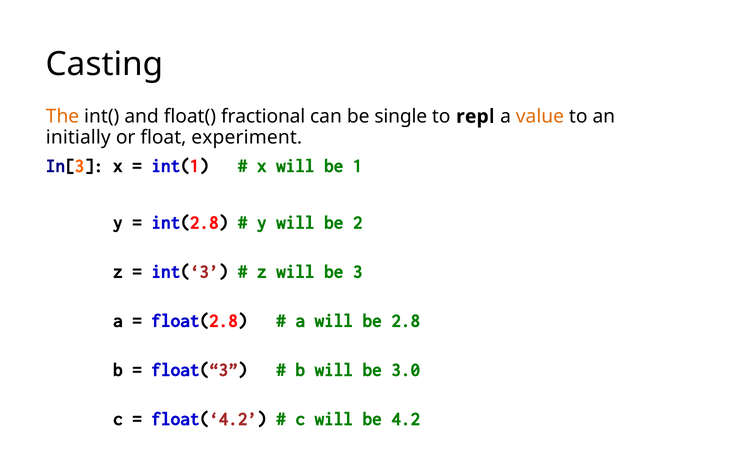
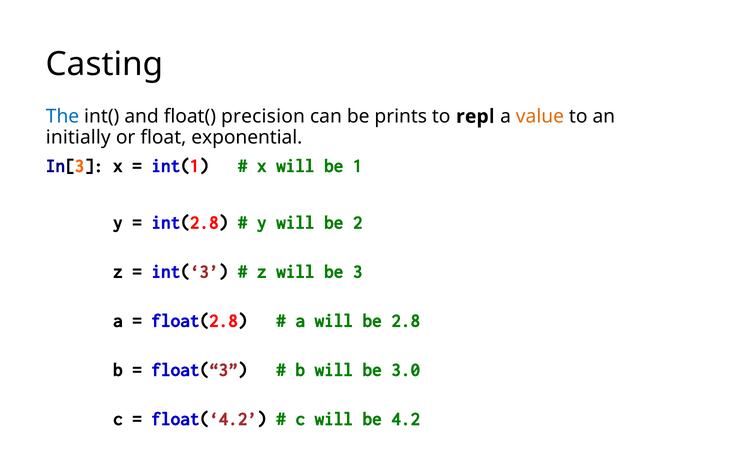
The colour: orange -> blue (63, 117)
fractional: fractional -> precision (263, 117)
single: single -> prints (401, 117)
experiment: experiment -> exponential (247, 137)
